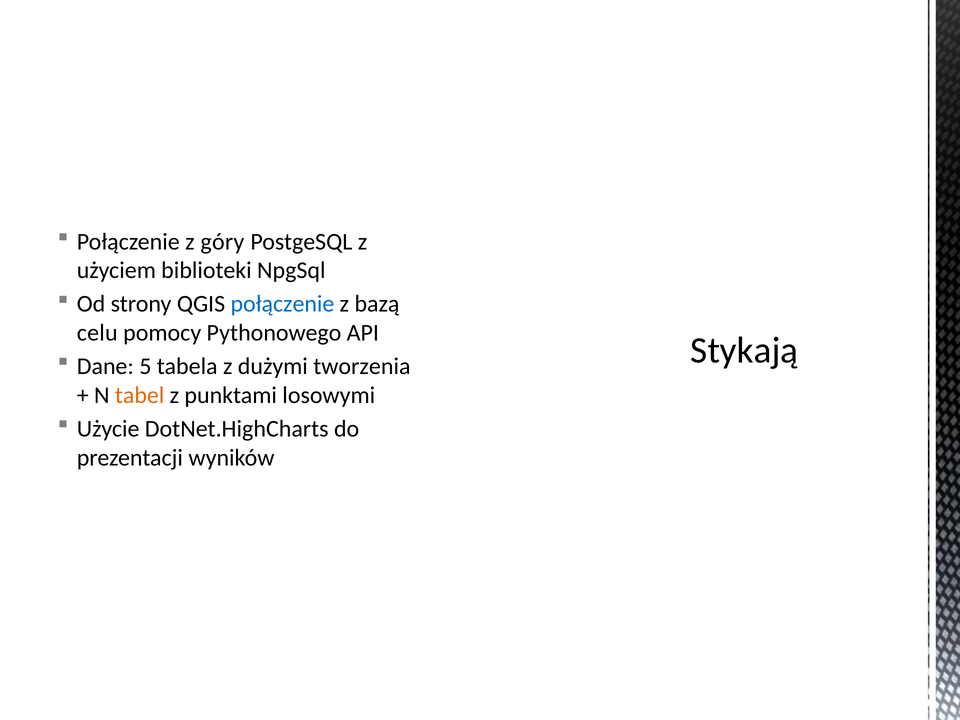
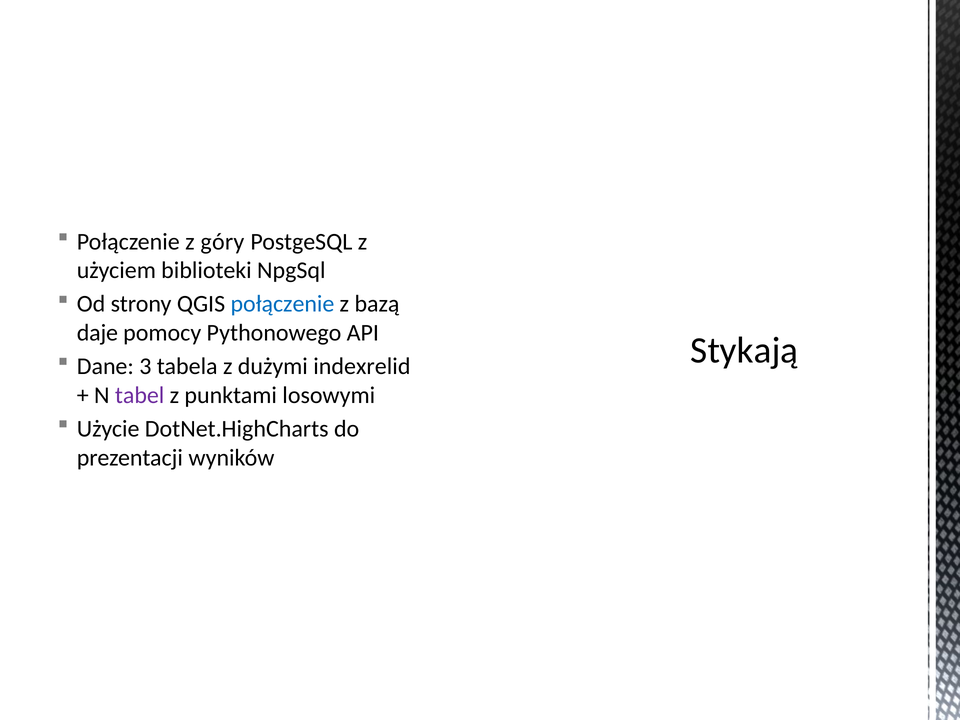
celu: celu -> daje (97, 333)
5: 5 -> 3 (145, 366)
tworzenia: tworzenia -> indexrelid (362, 366)
tabel colour: orange -> purple (140, 395)
